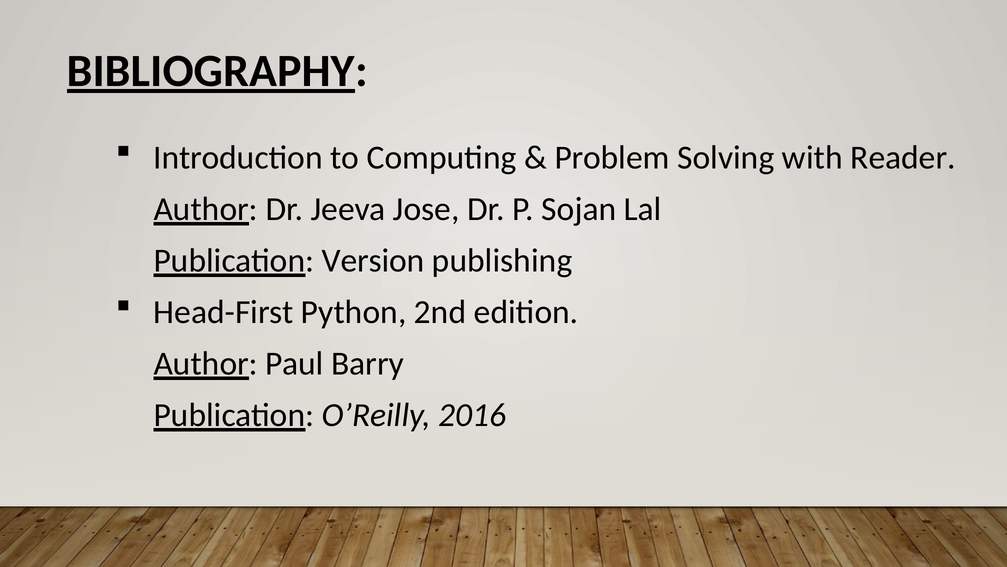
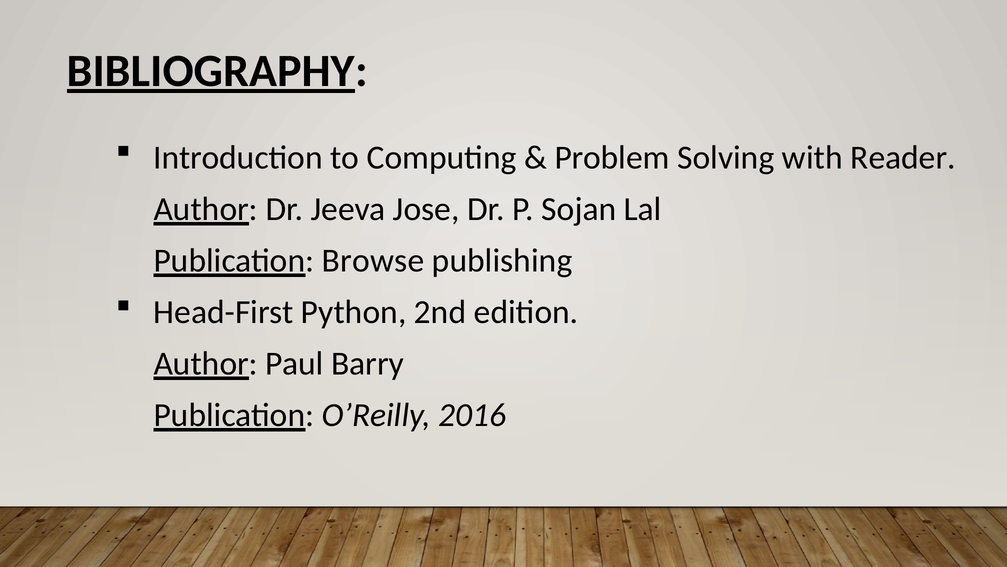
Version: Version -> Browse (373, 261)
